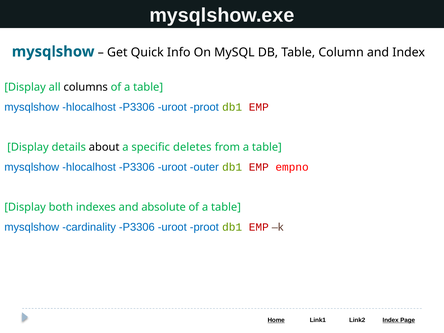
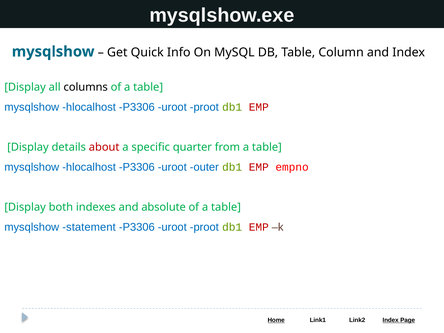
about colour: black -> red (104, 147)
deletes: deletes -> quarter (192, 147)
cardinality: cardinality -> statement (89, 227)
